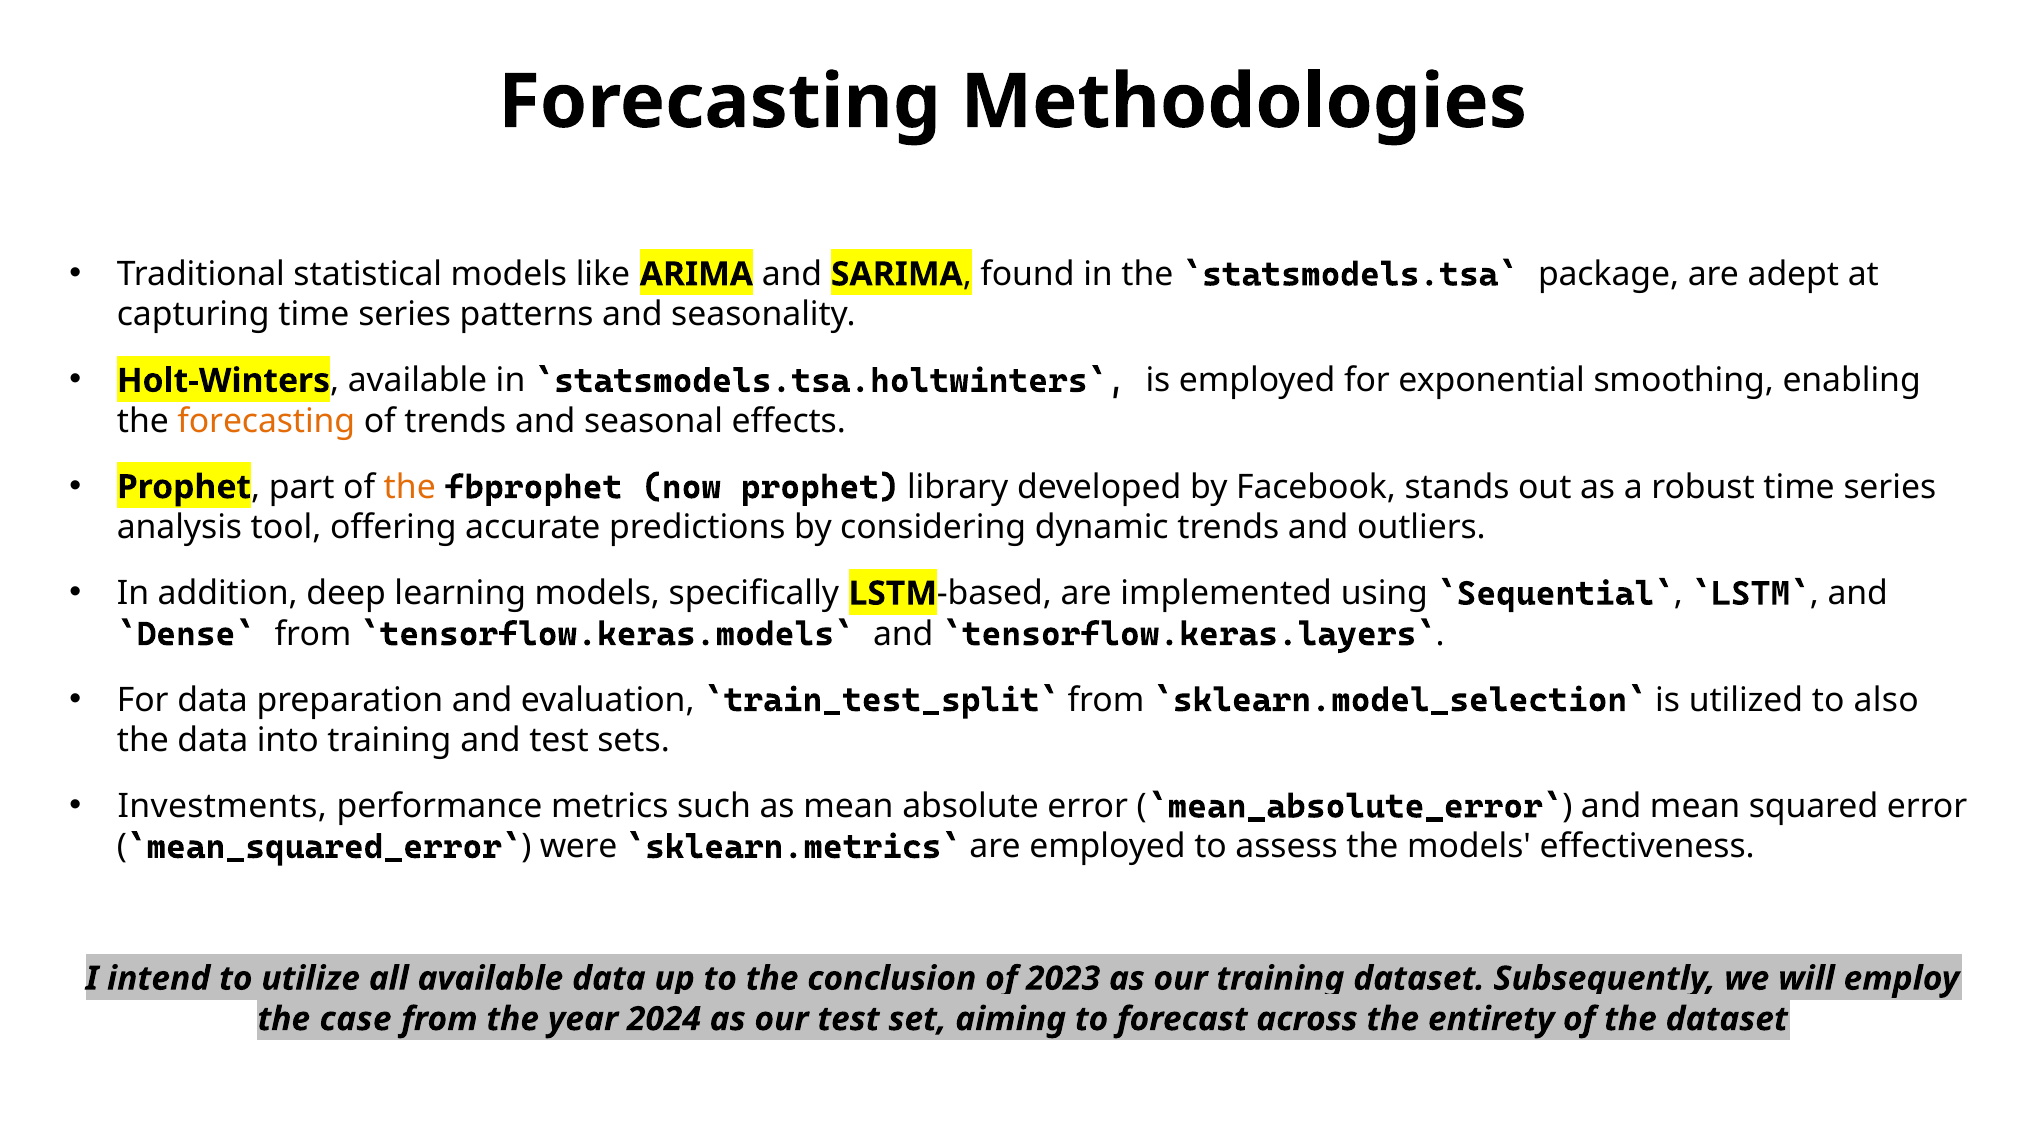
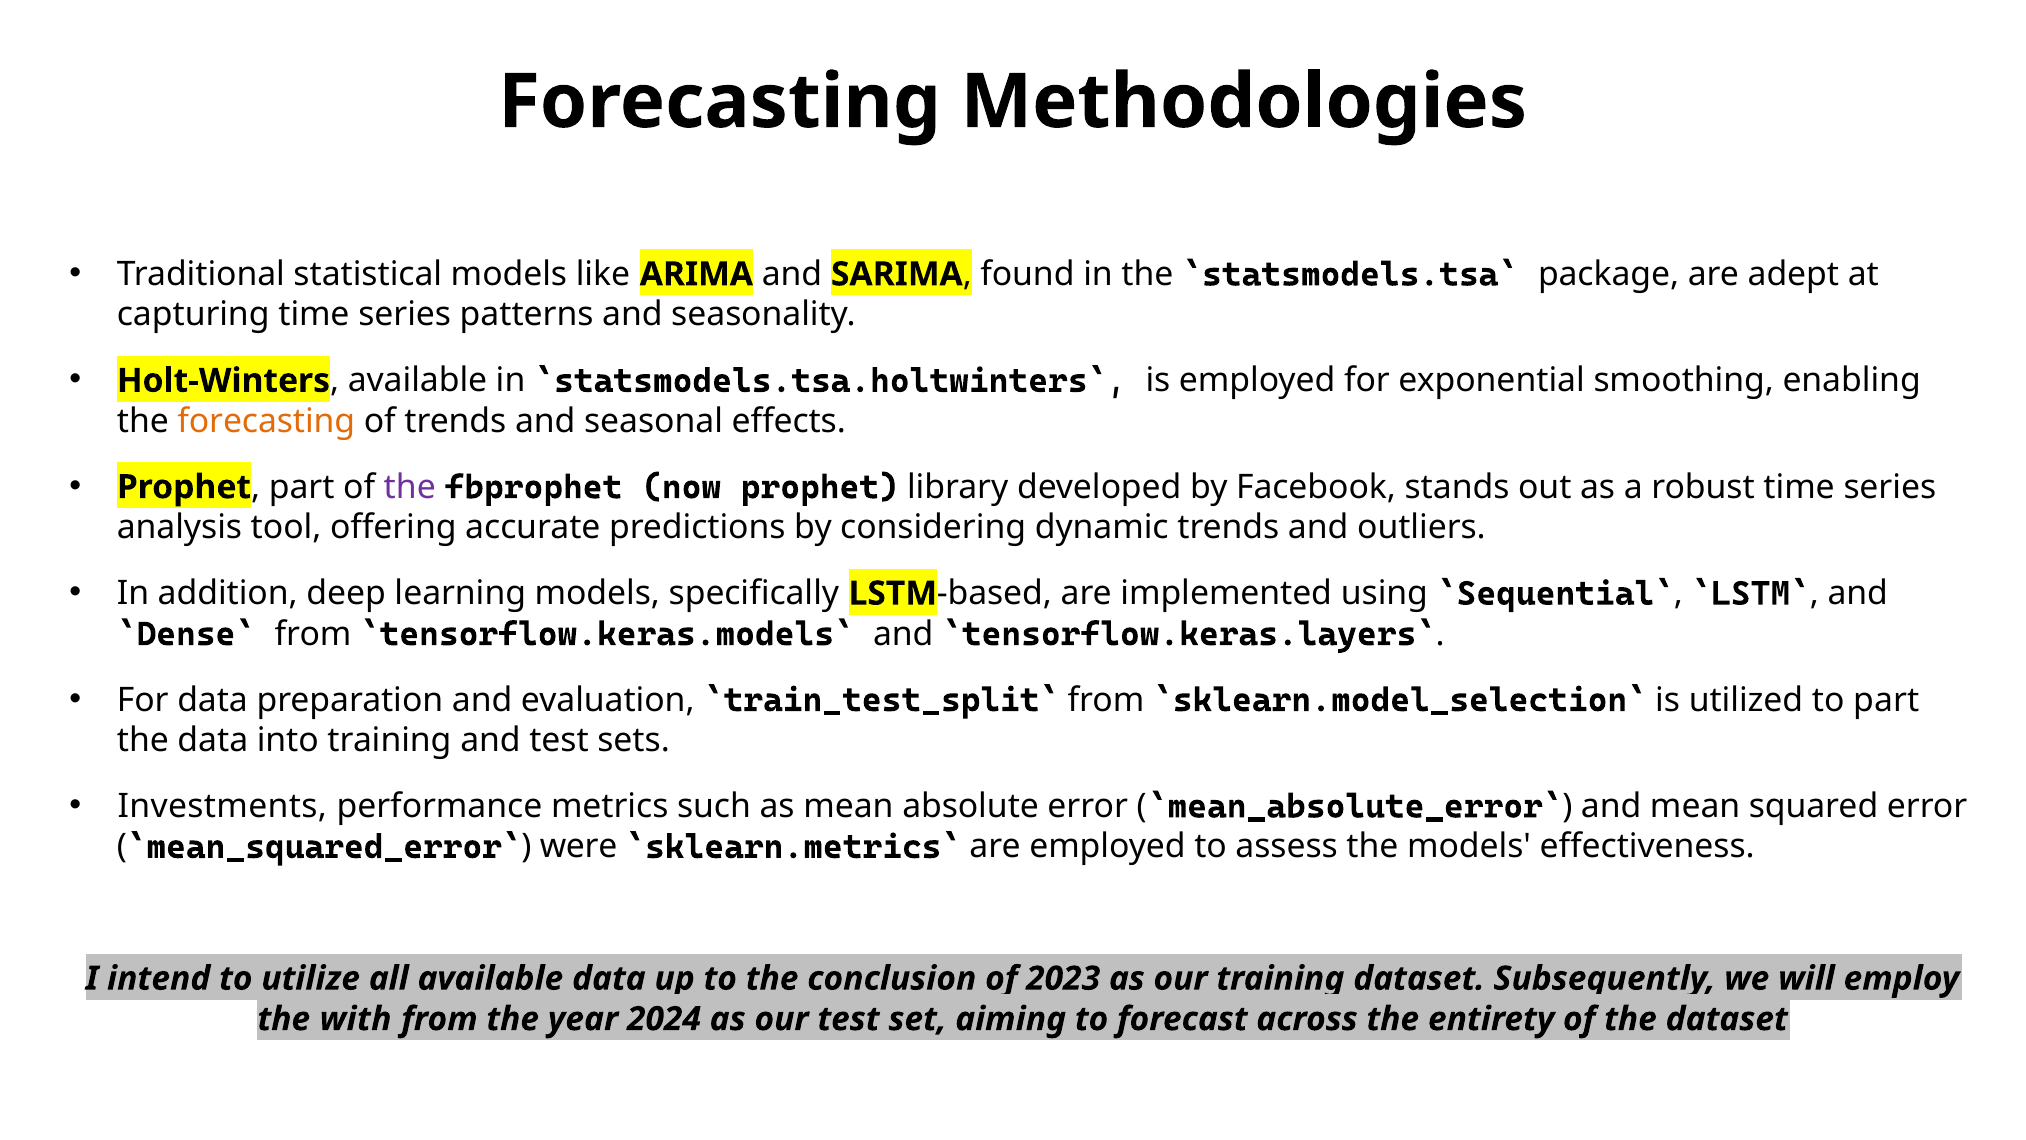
the colour: orange -> purple (410, 487)
to also: also -> part (1886, 700)
case: case -> with (356, 1019)
